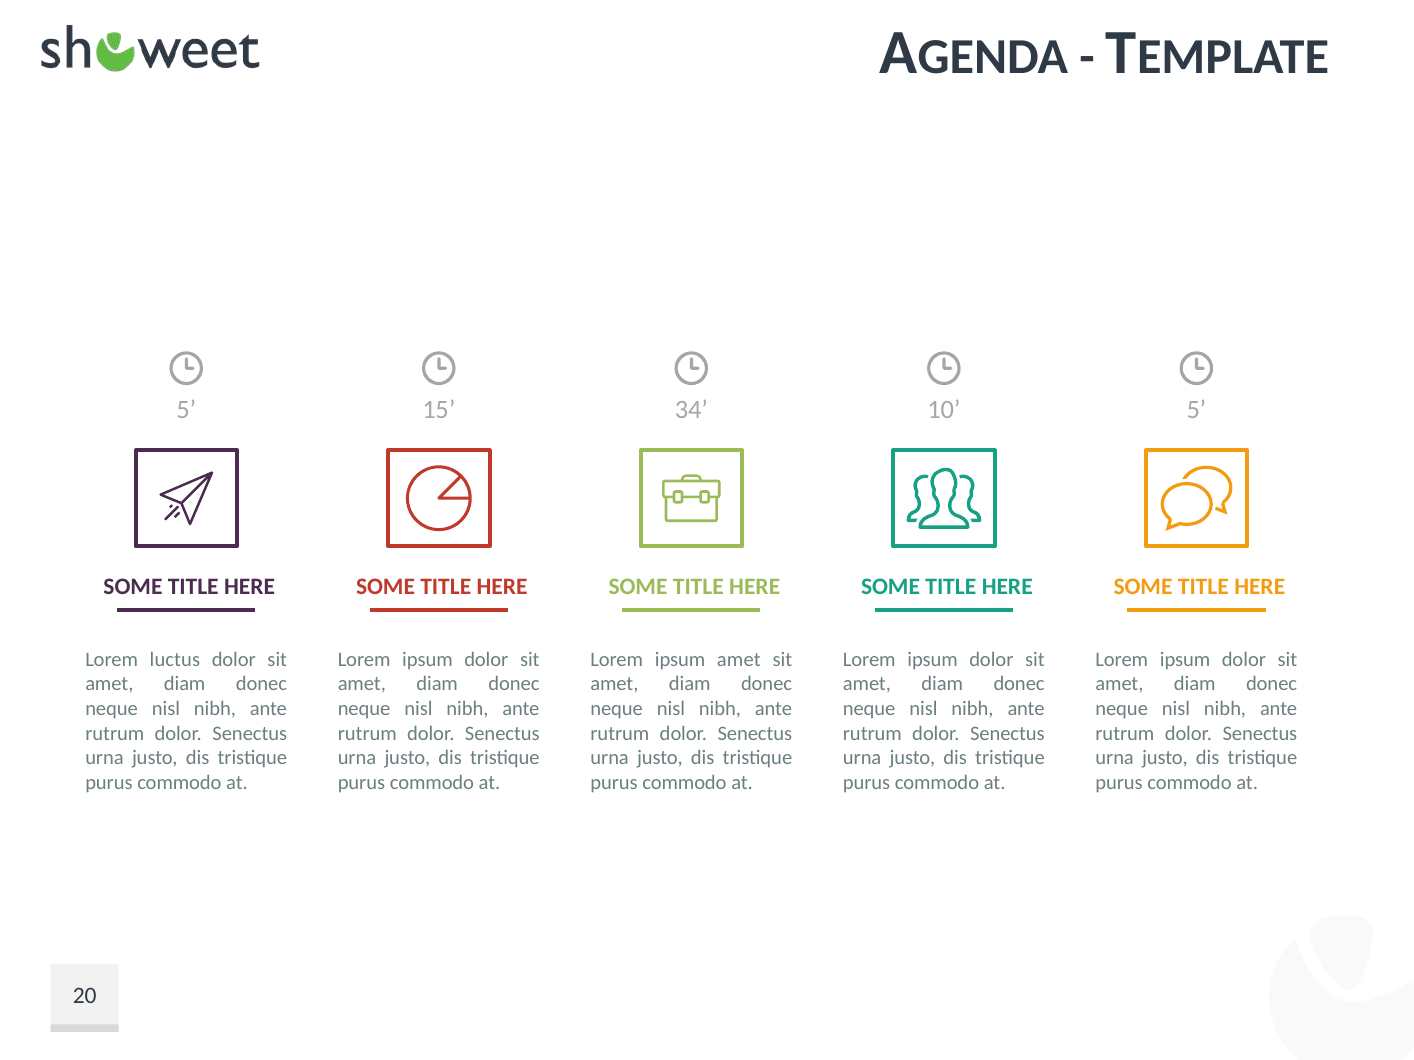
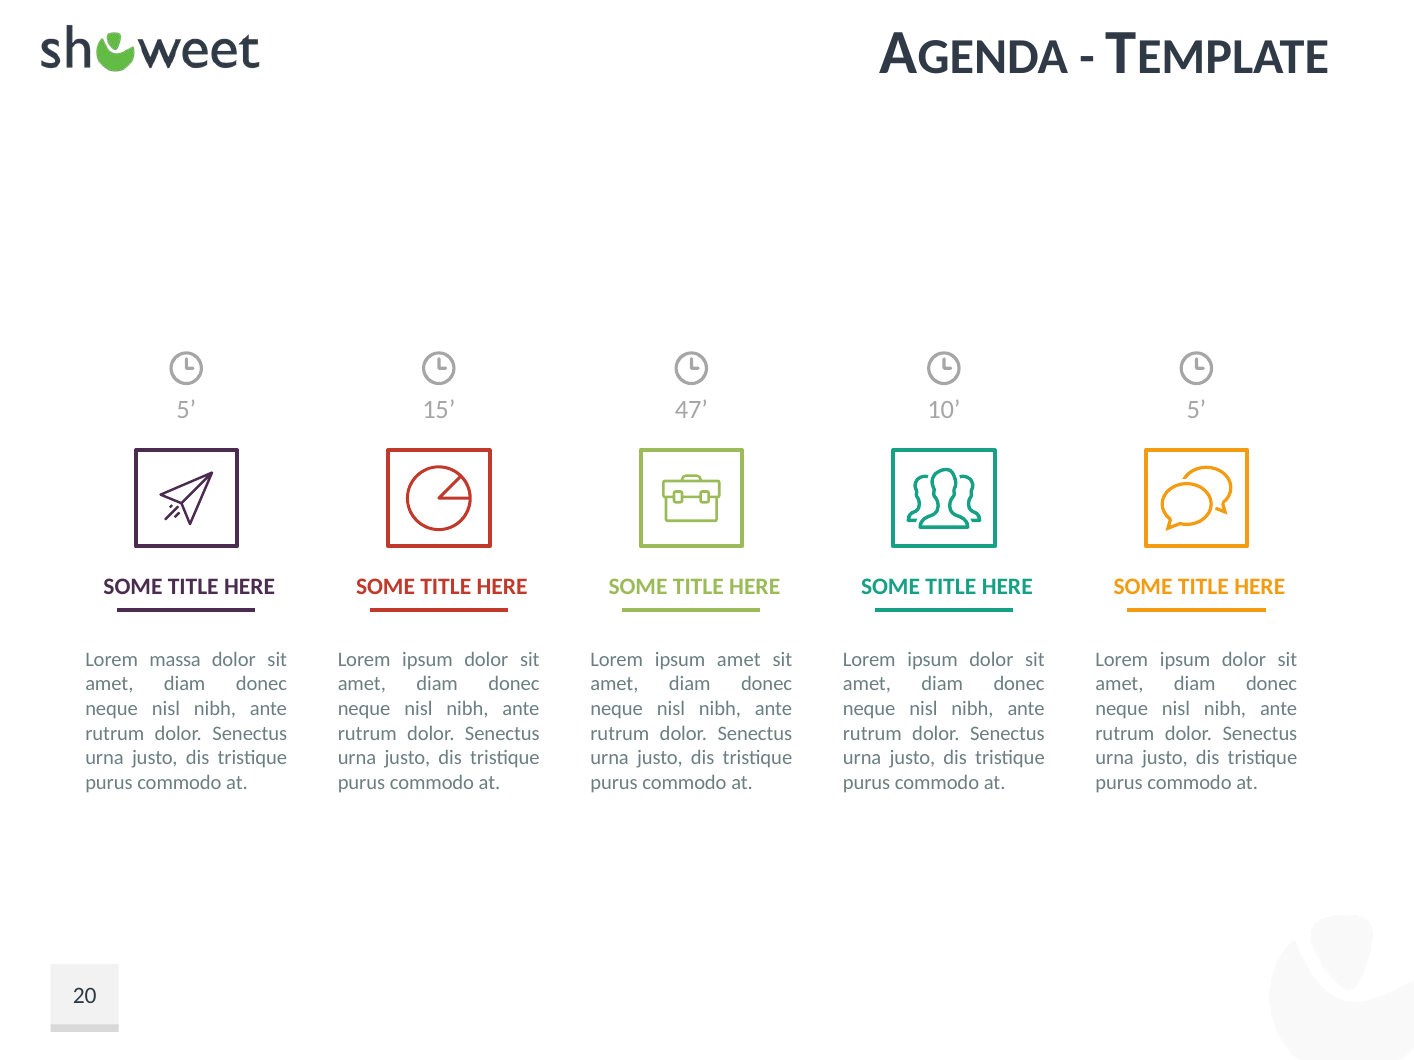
34: 34 -> 47 (691, 410)
luctus: luctus -> massa (175, 660)
